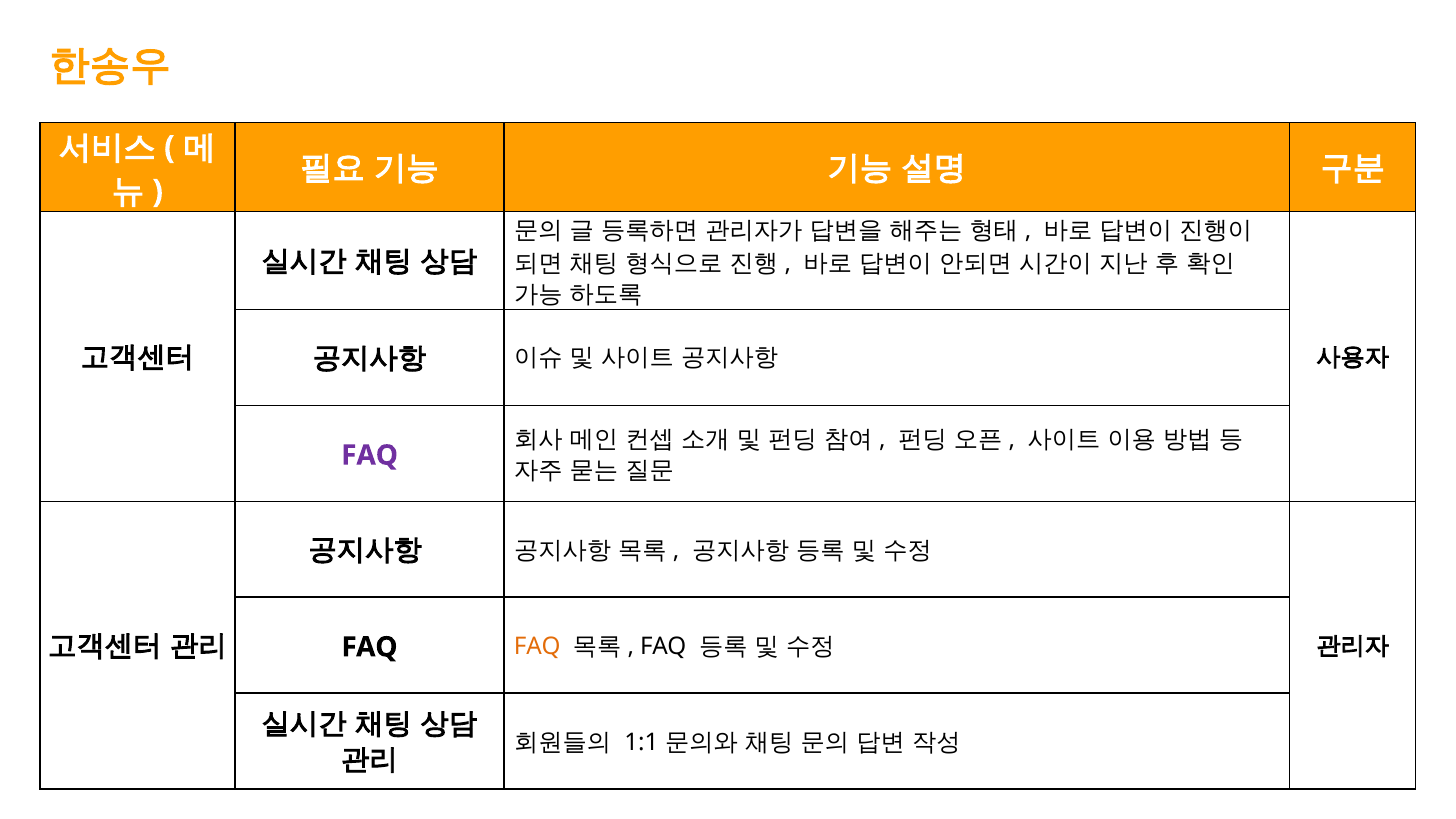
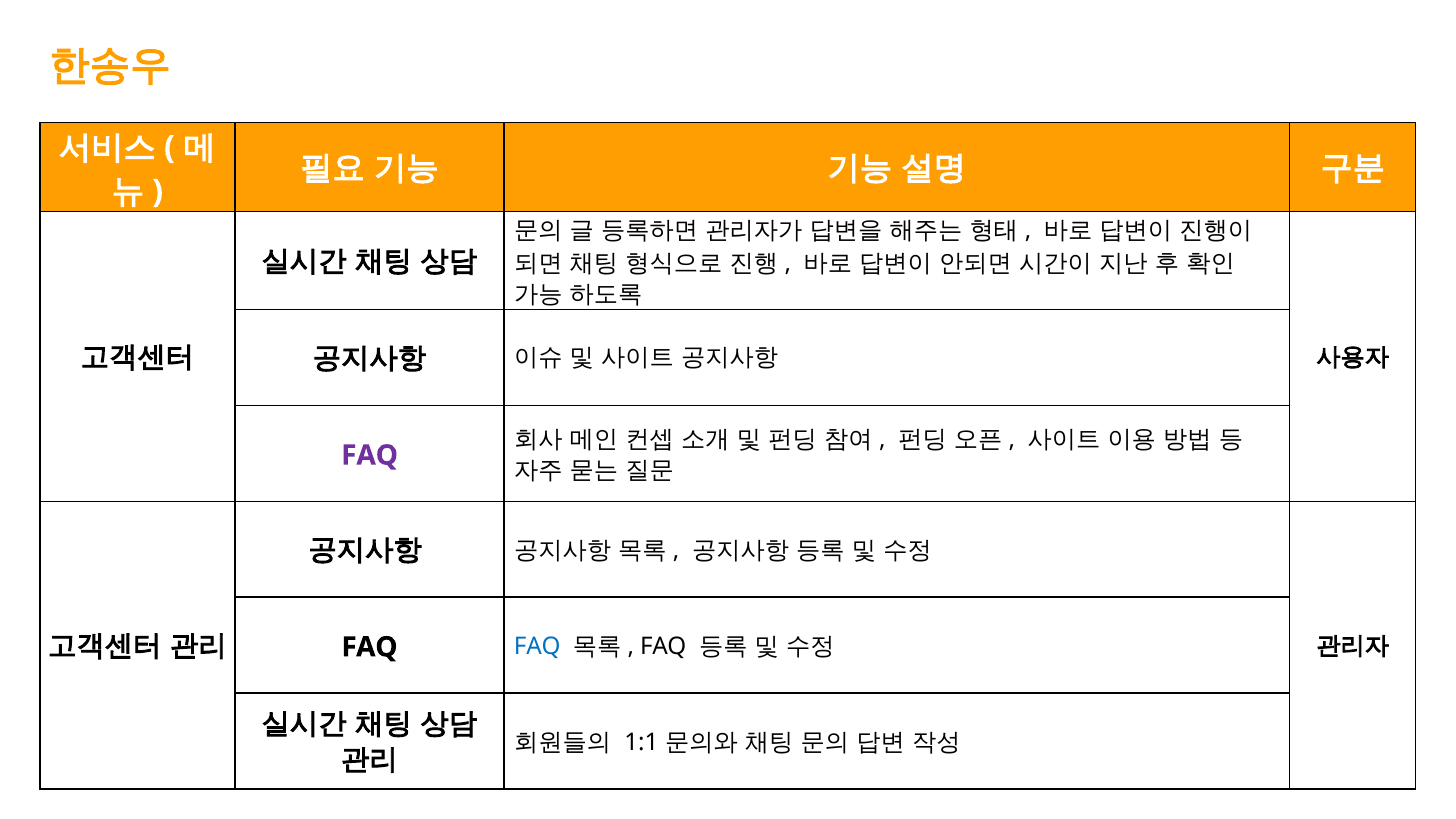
FAQ colour: orange -> blue (537, 647)
